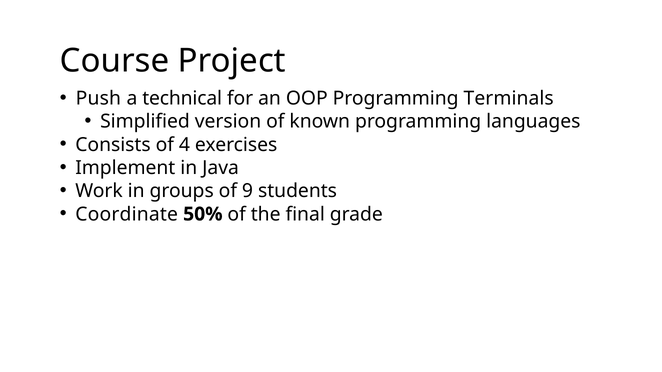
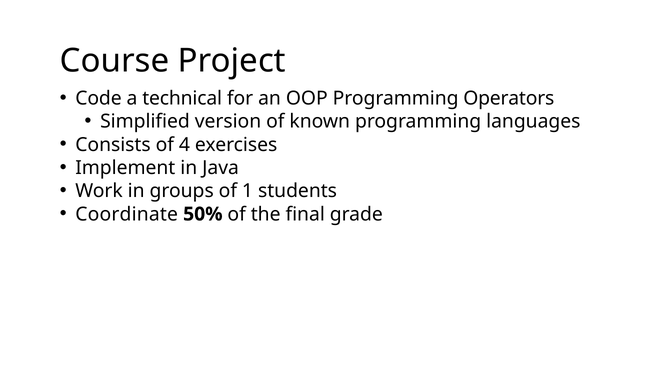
Push: Push -> Code (98, 98)
Terminals: Terminals -> Operators (509, 98)
9: 9 -> 1 (248, 191)
